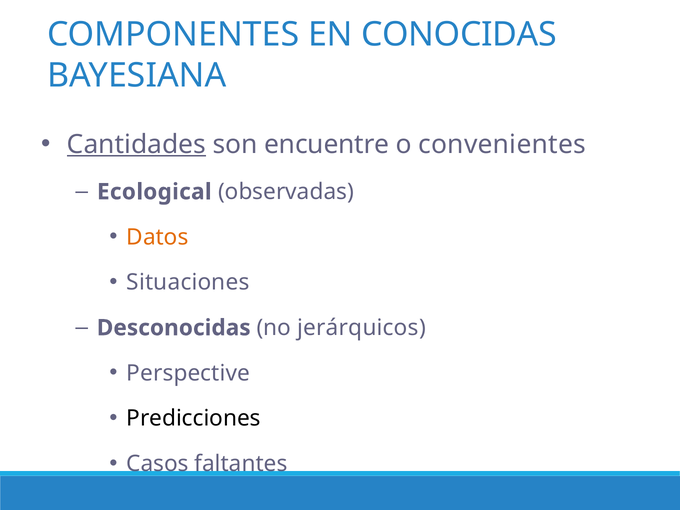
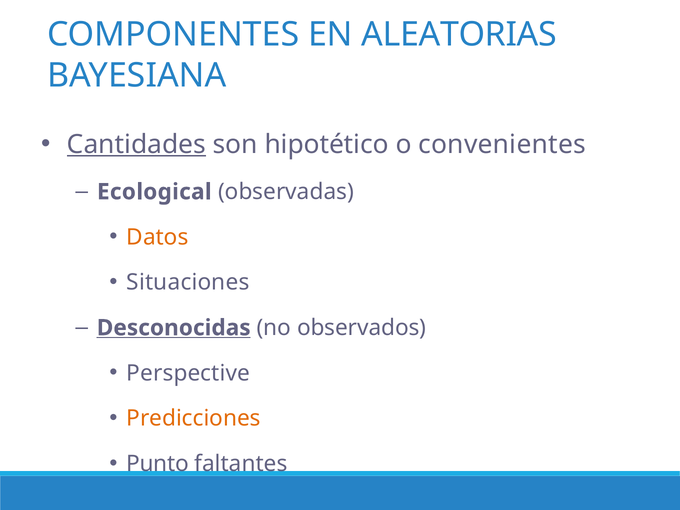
CONOCIDAS: CONOCIDAS -> ALEATORIAS (459, 35)
encuentre: encuentre -> hipotético (327, 145)
Desconocidas underline: none -> present (174, 328)
jerárquicos: jerárquicos -> observados (362, 328)
Predicciones colour: black -> orange (194, 418)
Casos: Casos -> Punto (158, 464)
